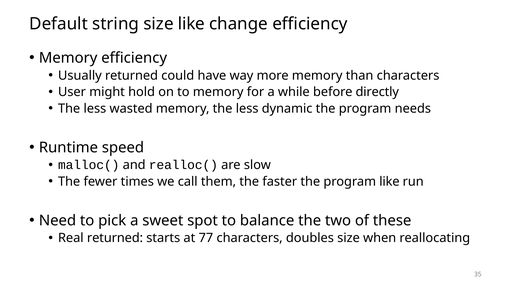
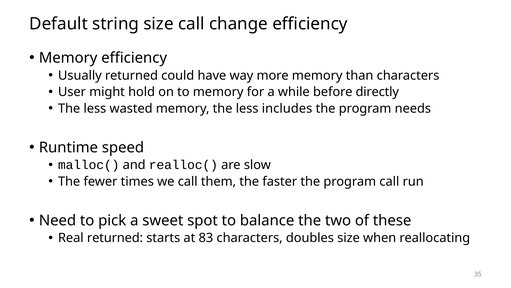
size like: like -> call (191, 24)
dynamic: dynamic -> includes (287, 108)
program like: like -> call (389, 181)
77: 77 -> 83 (206, 238)
